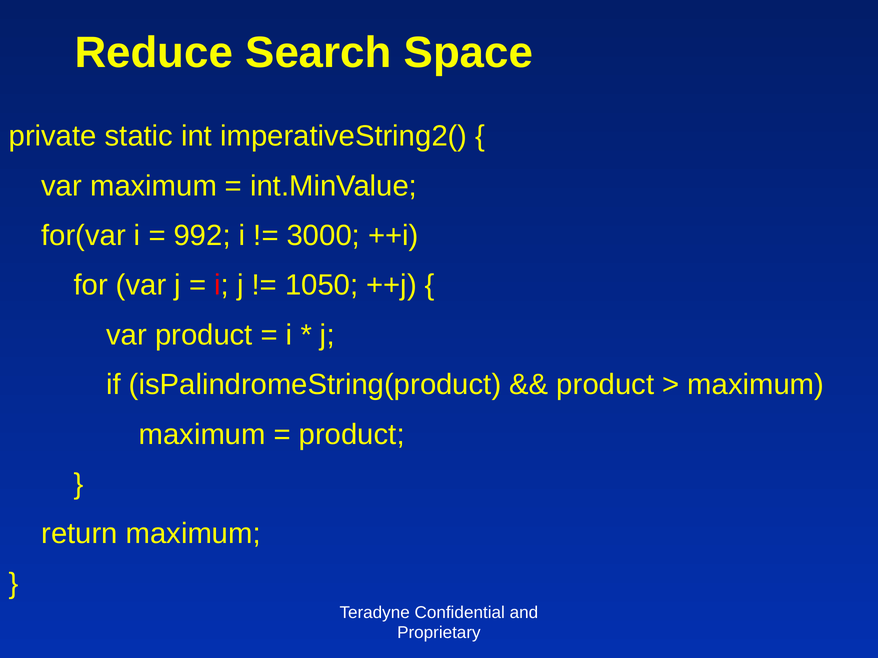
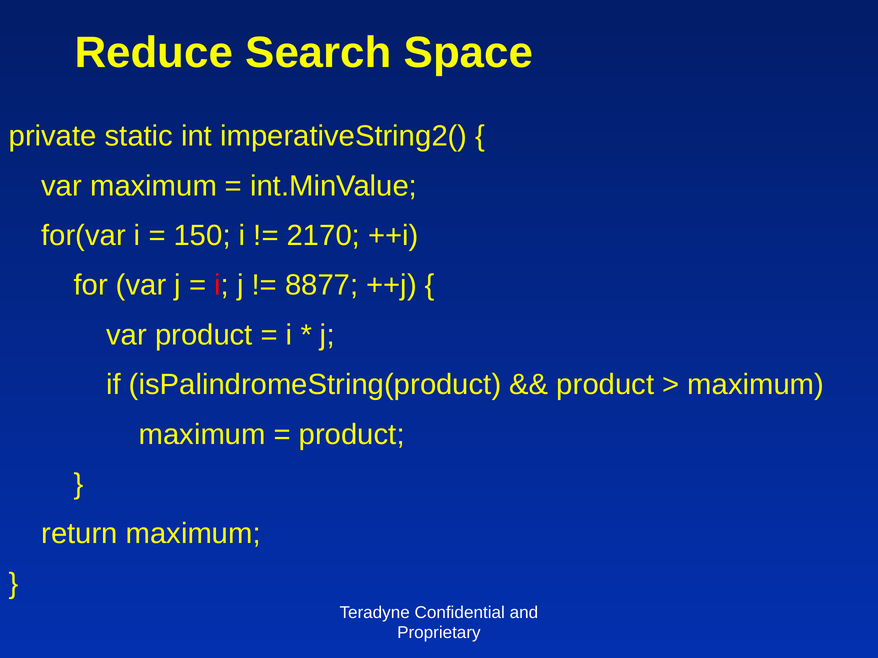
992: 992 -> 150 (202, 236)
3000: 3000 -> 2170 (323, 236)
1050: 1050 -> 8877 (322, 286)
